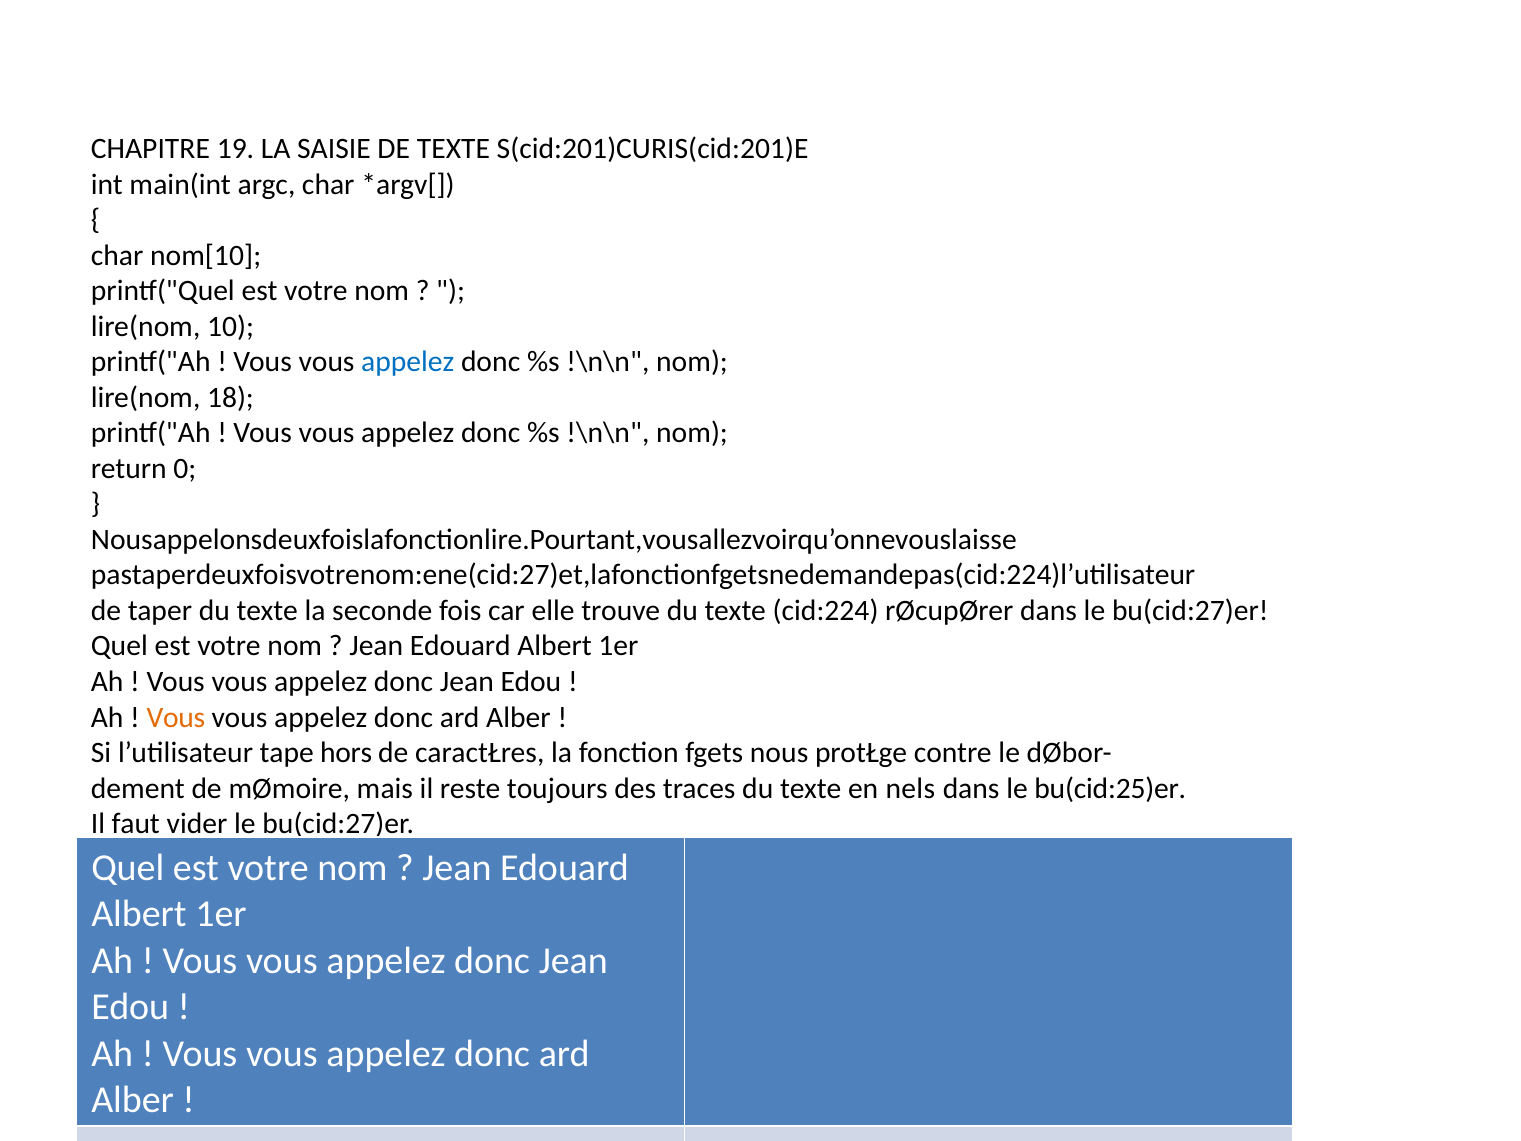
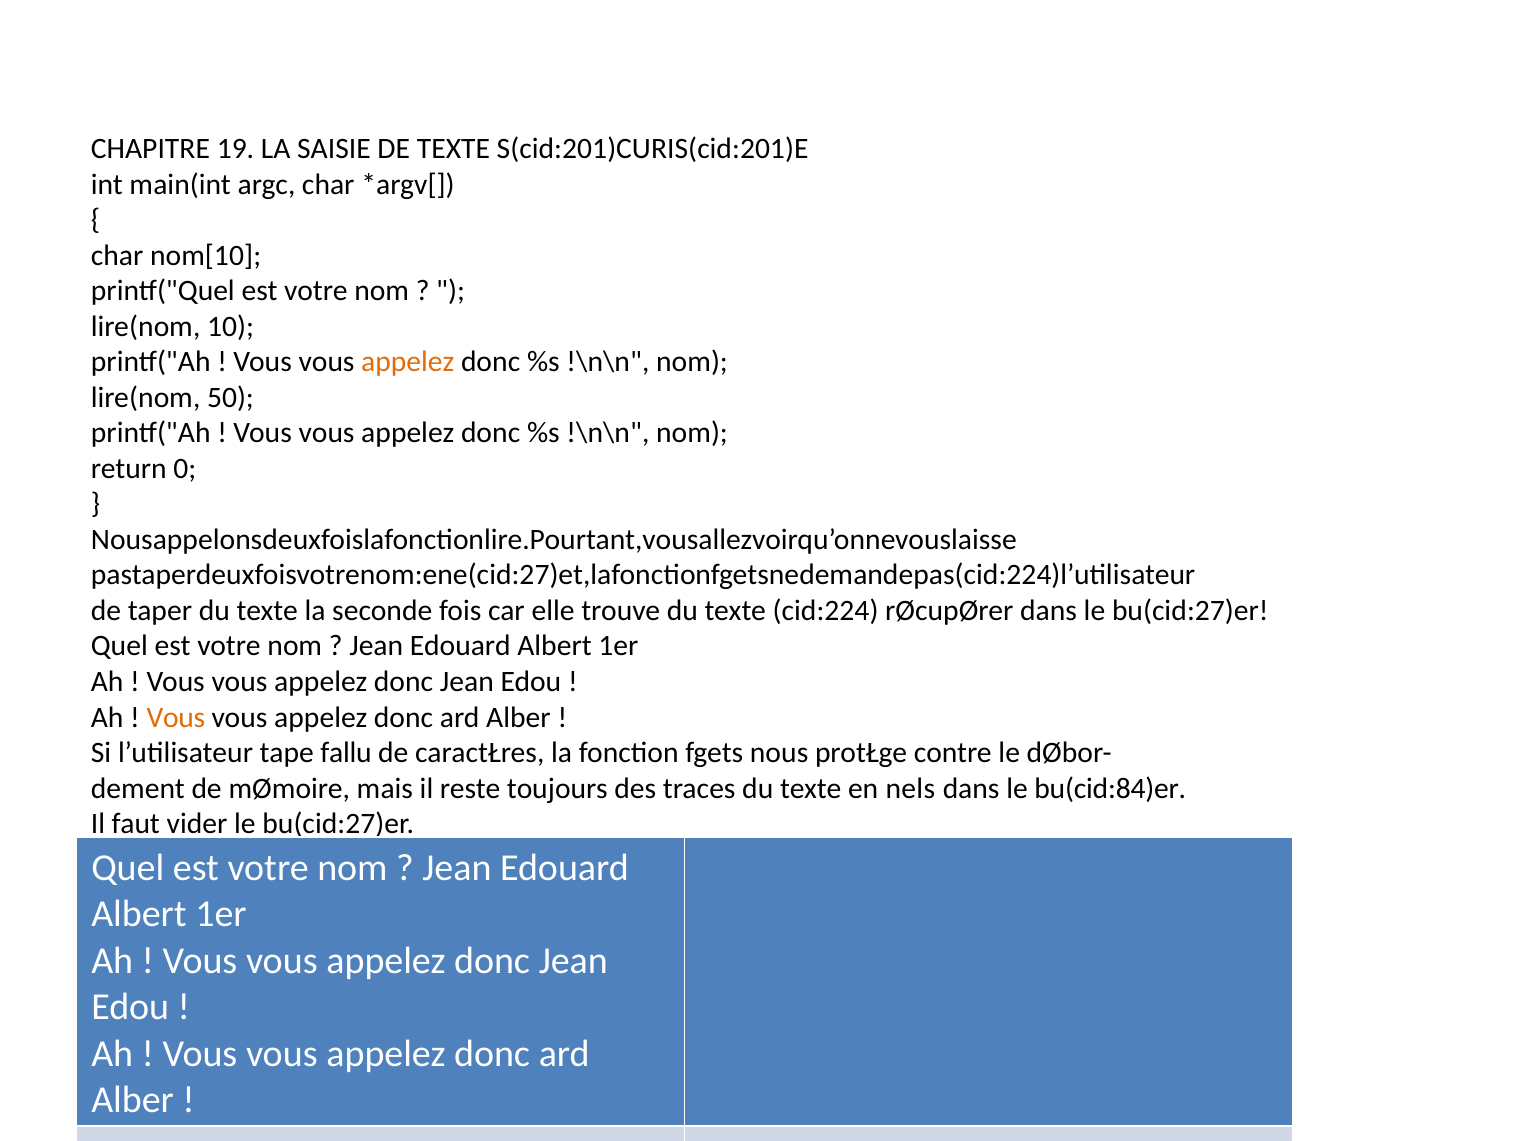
appelez colour: blue -> orange (408, 362)
18: 18 -> 50 (230, 397)
hors: hors -> fallu (346, 753)
bu(cid:25)er: bu(cid:25)er -> bu(cid:84)er (1110, 788)
